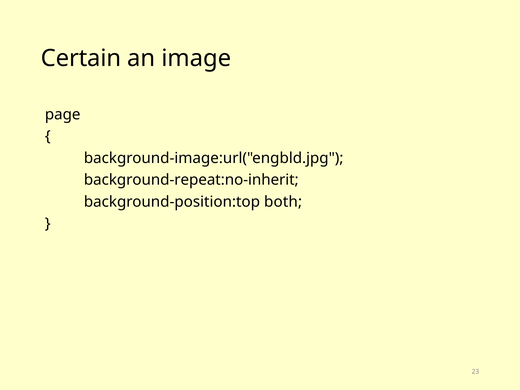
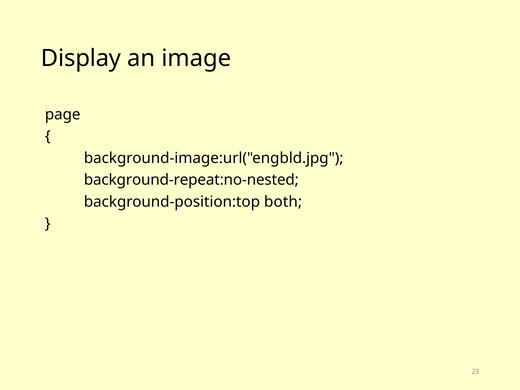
Certain: Certain -> Display (81, 58)
background-repeat:no-inherit: background-repeat:no-inherit -> background-repeat:no-nested (191, 180)
